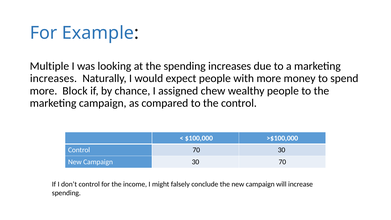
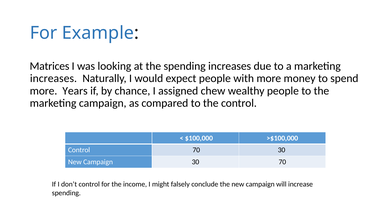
Multiple: Multiple -> Matrices (50, 66)
Block: Block -> Years (75, 91)
